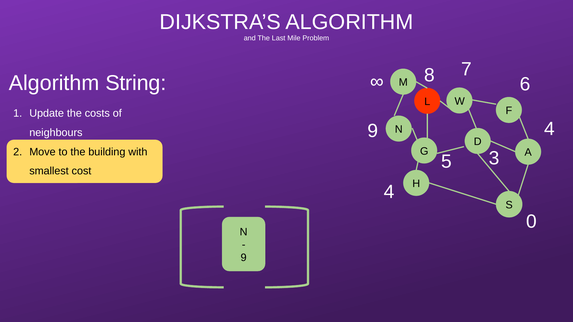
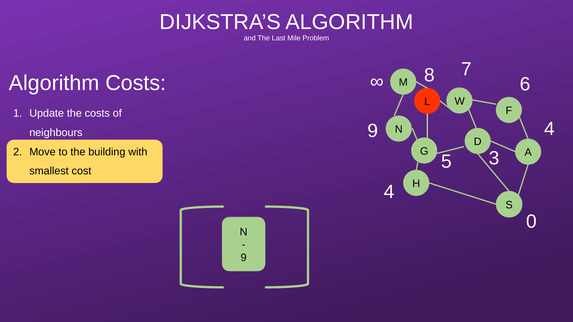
Algorithm String: String -> Costs (136, 83)
